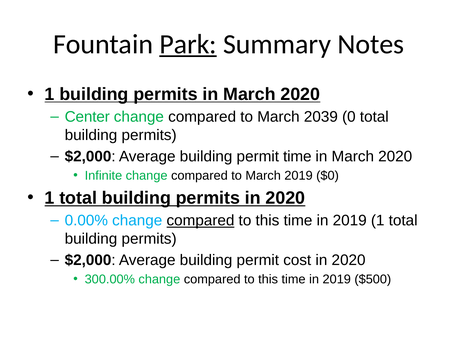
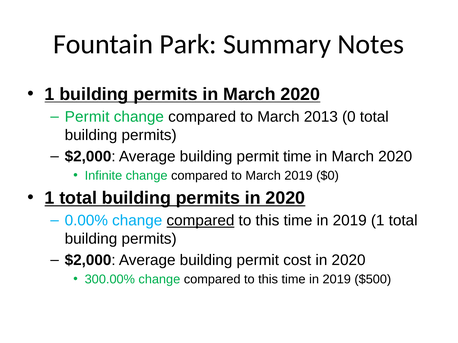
Park underline: present -> none (188, 44)
Center: Center -> Permit (87, 117)
2039: 2039 -> 2013 (321, 117)
